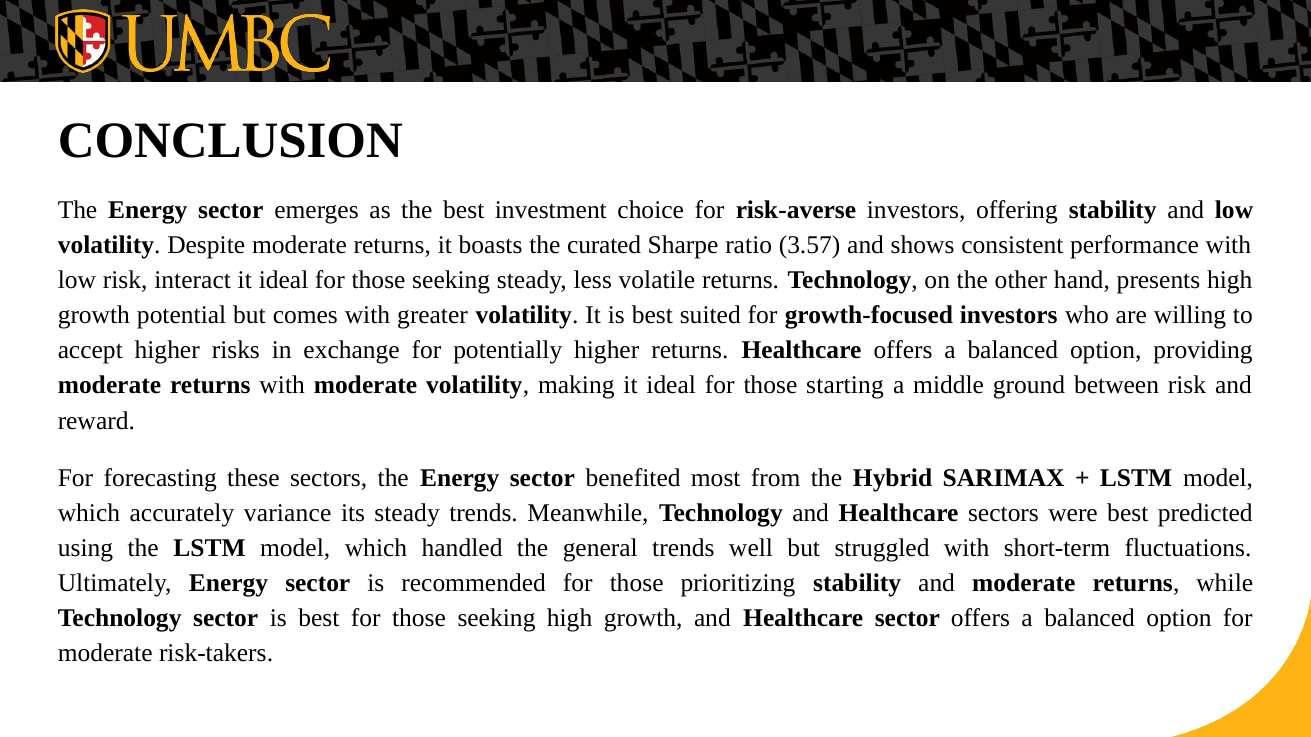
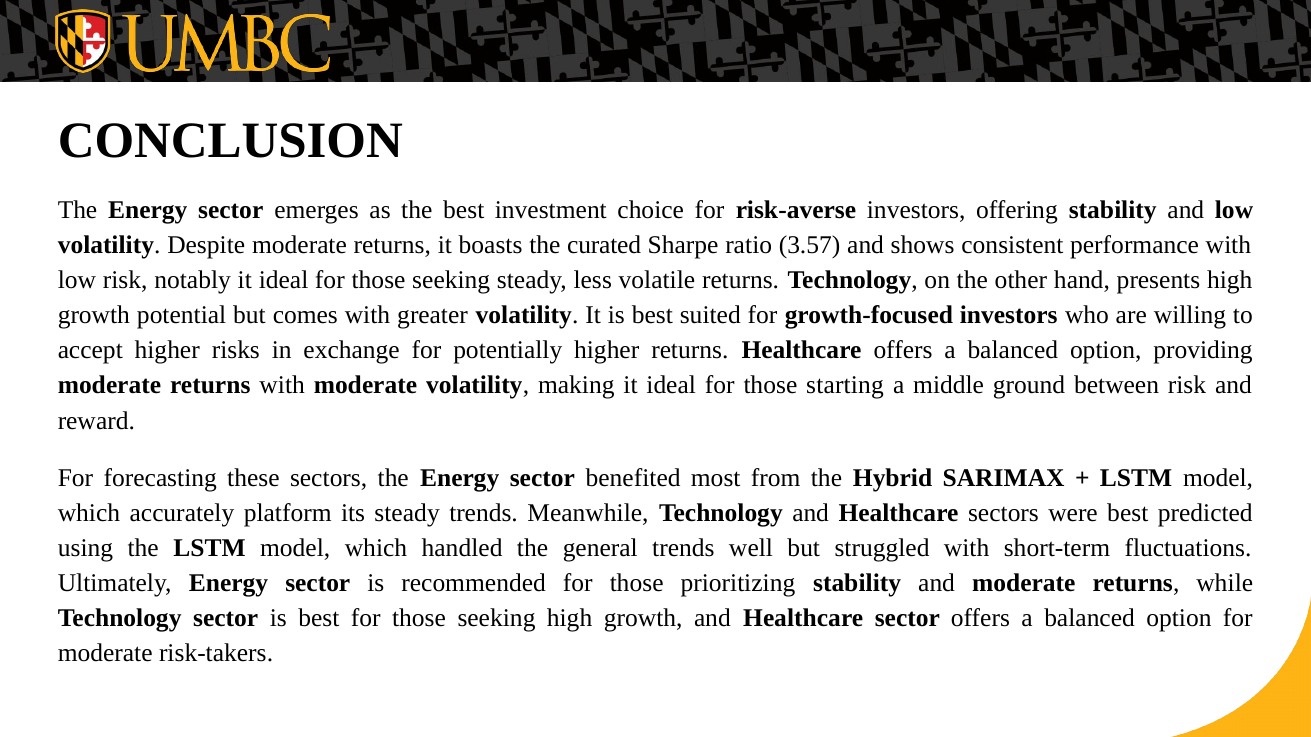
interact: interact -> notably (193, 280)
variance: variance -> platform (288, 513)
